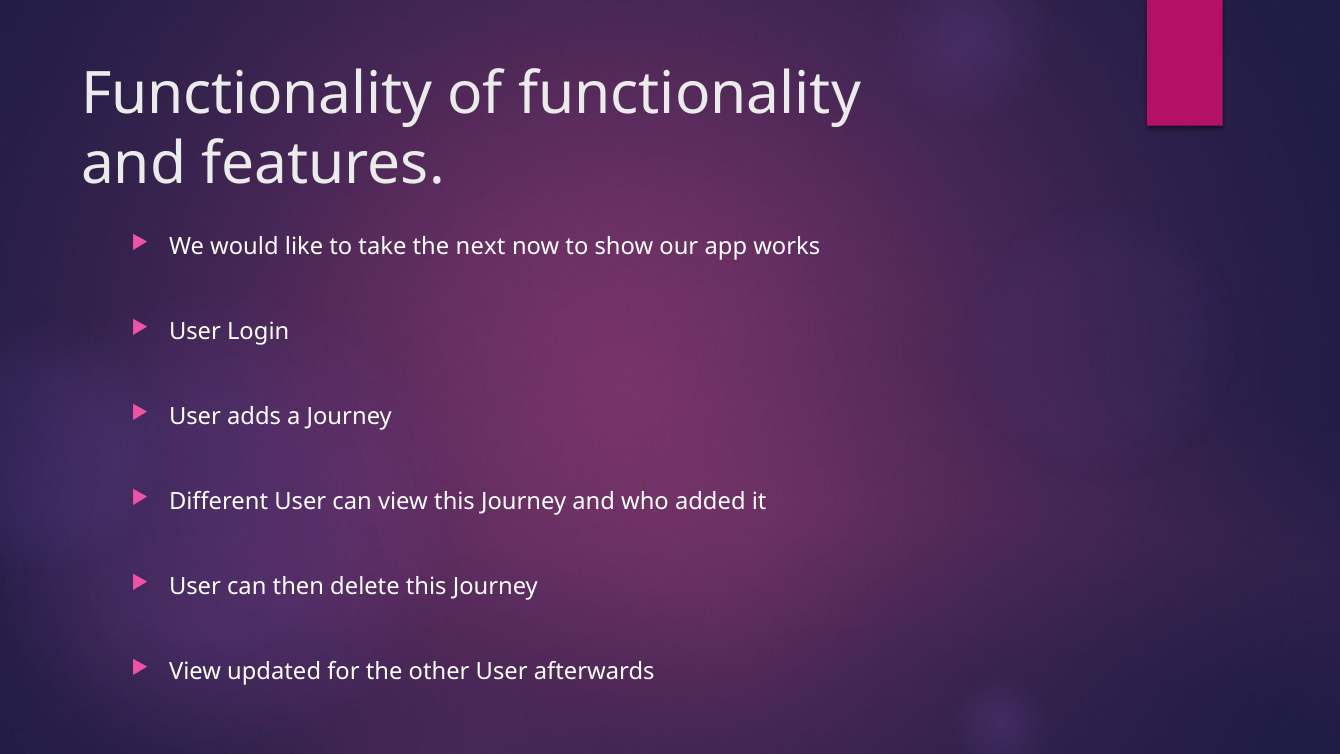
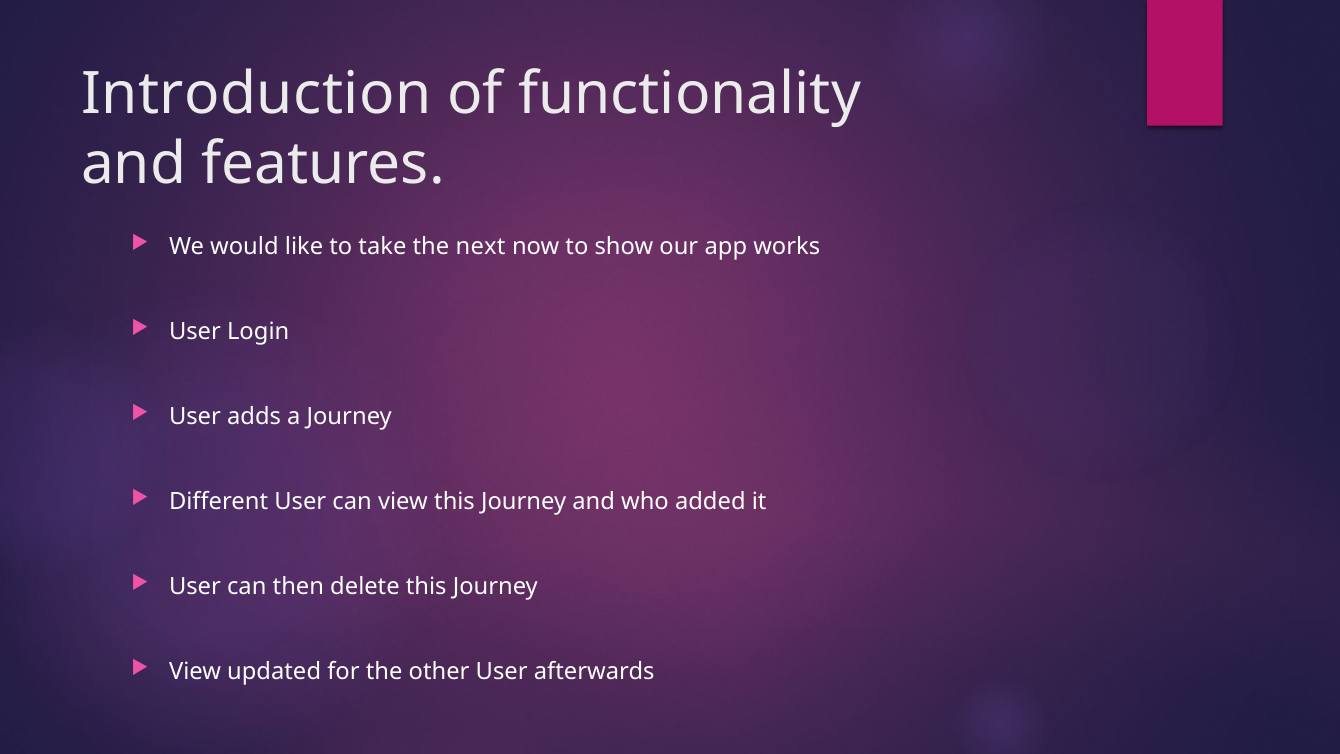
Functionality: Functionality -> Introduction (256, 94)
